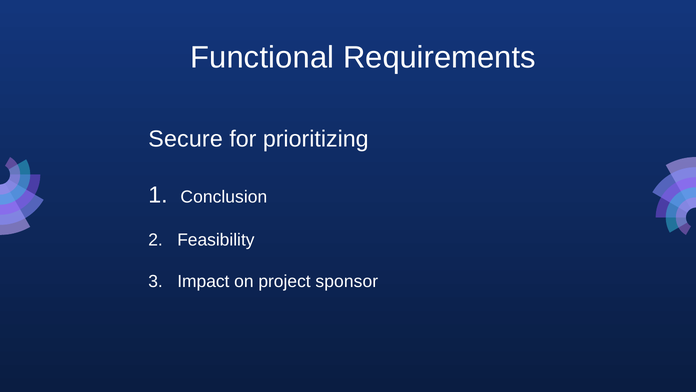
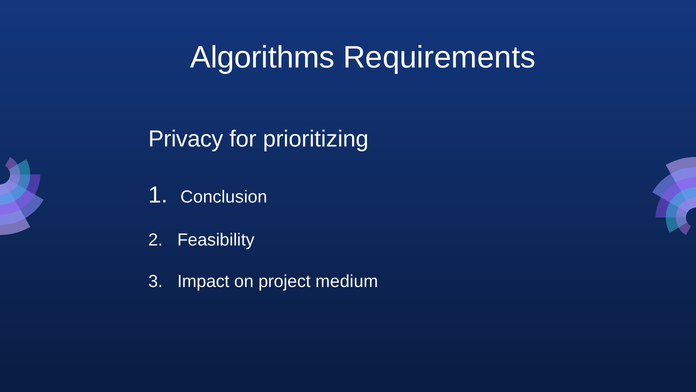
Functional: Functional -> Algorithms (262, 58)
Secure: Secure -> Privacy (186, 139)
sponsor: sponsor -> medium (347, 281)
